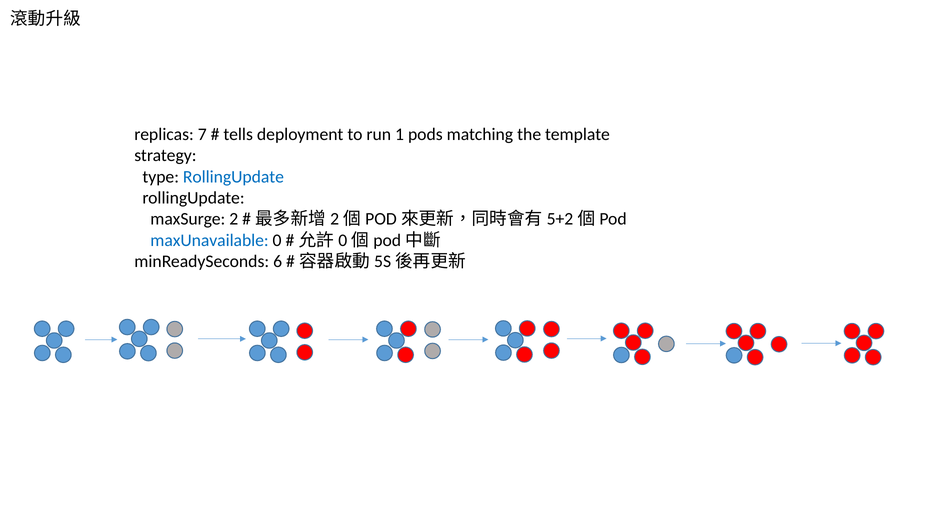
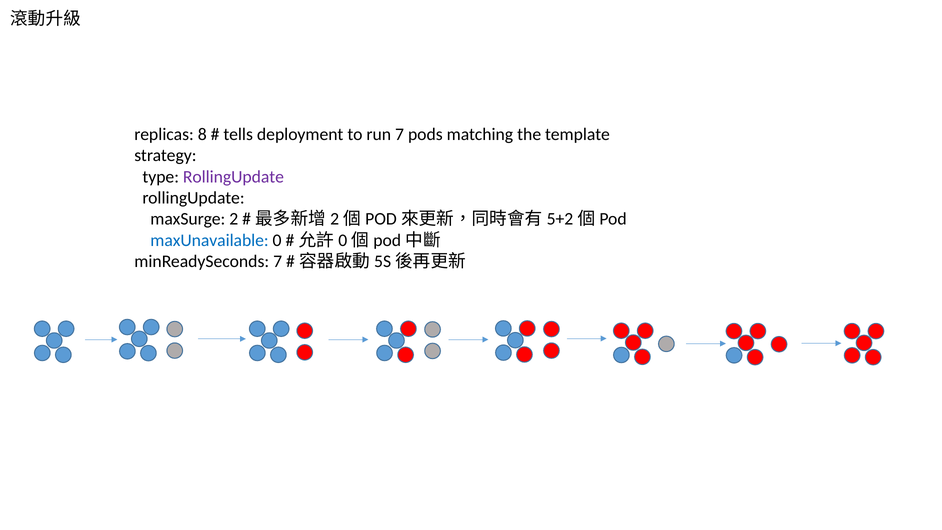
7: 7 -> 8 (202, 134)
run 1: 1 -> 7 (400, 134)
RollingUpdate colour: blue -> purple (233, 177)
minReadySeconds 6: 6 -> 7 (278, 261)
